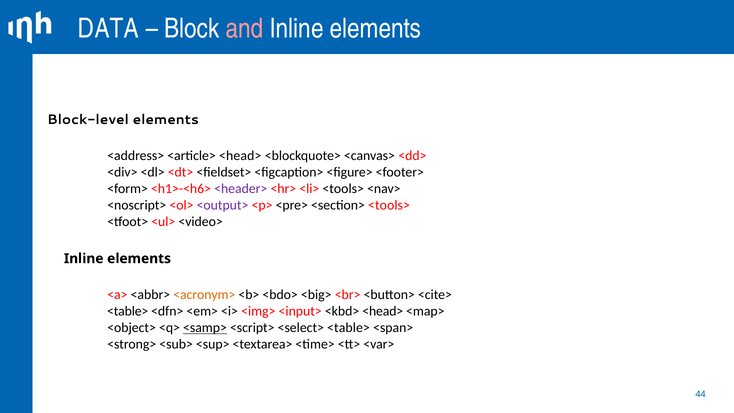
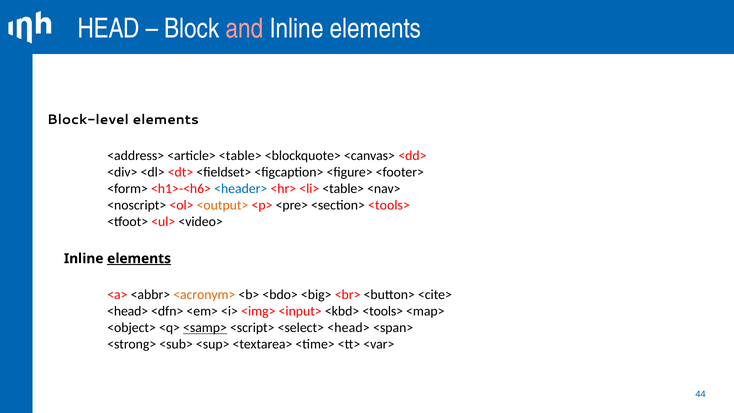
DATA: DATA -> HEAD (109, 29)
<article> <head>: <head> -> <table> (240, 156)
<header> colour: purple -> blue (241, 189)
<li> <tools>: <tools> -> <table> (343, 189)
<output> colour: purple -> orange (223, 205)
elements underline: none -> present (139, 259)
<table>: <table> -> <head> (128, 311)
<kbd> <head>: <head> -> <tools> (383, 311)
<select> <table>: <table> -> <head> (348, 328)
